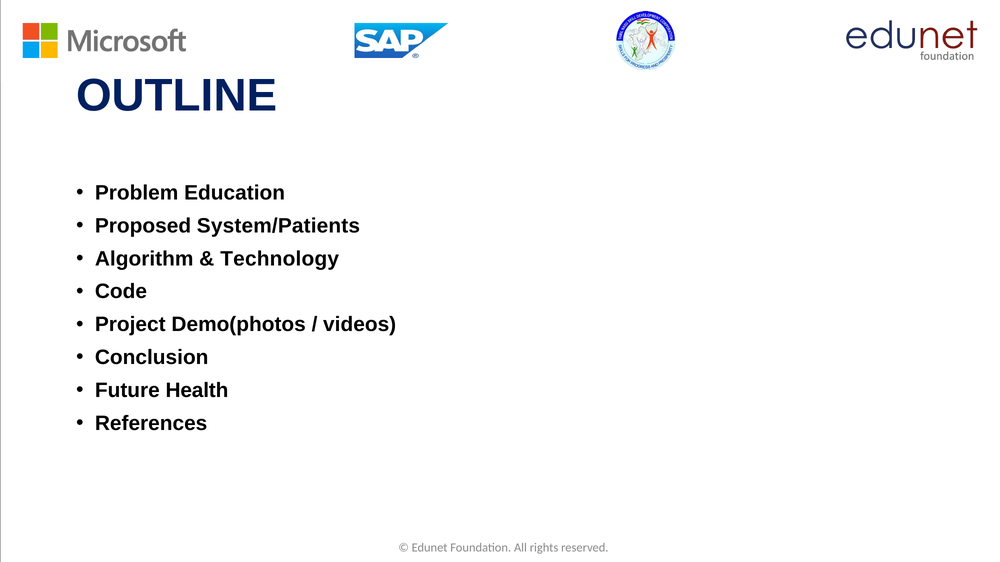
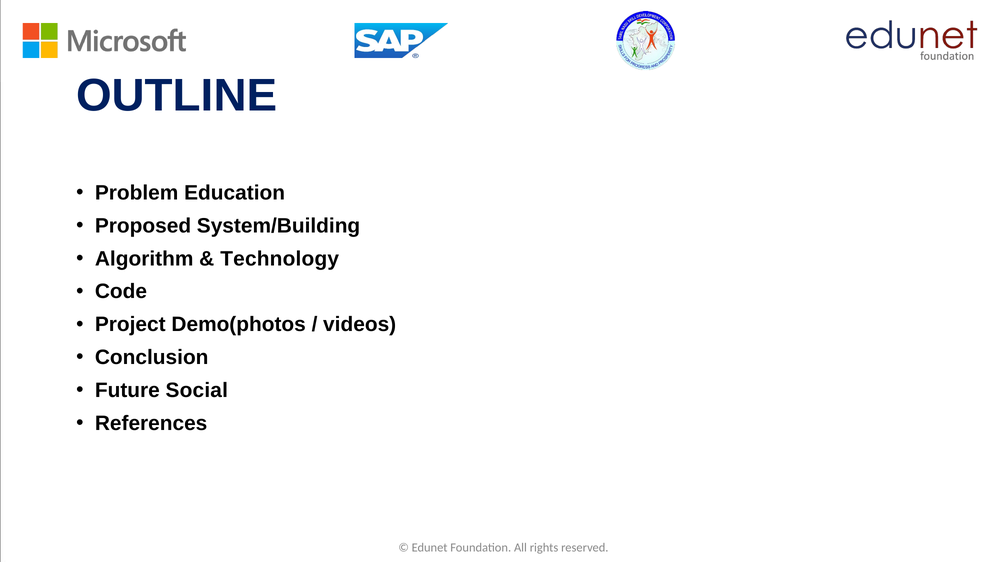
System/Patients: System/Patients -> System/Building (279, 226)
Health: Health -> Social (197, 391)
